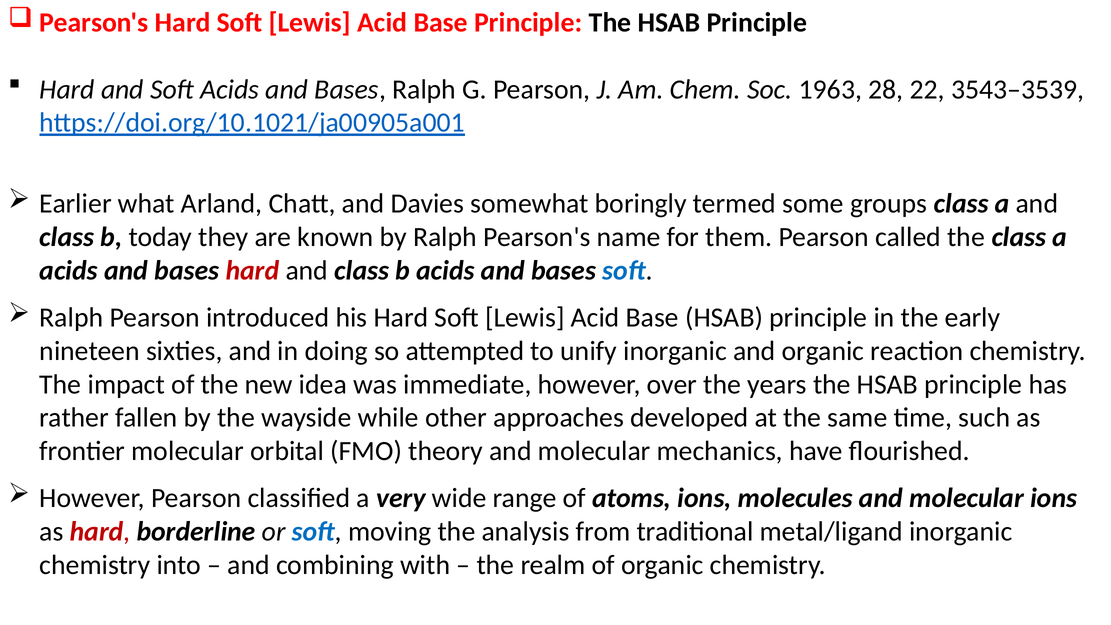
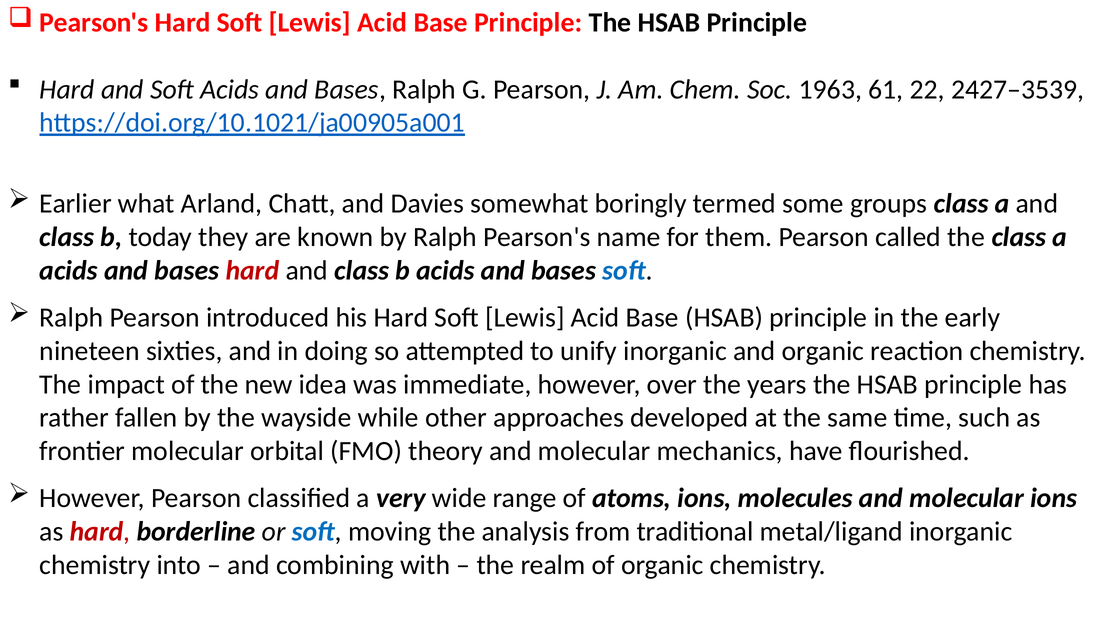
28: 28 -> 61 (886, 89)
3543–3539: 3543–3539 -> 2427–3539 (1018, 89)
